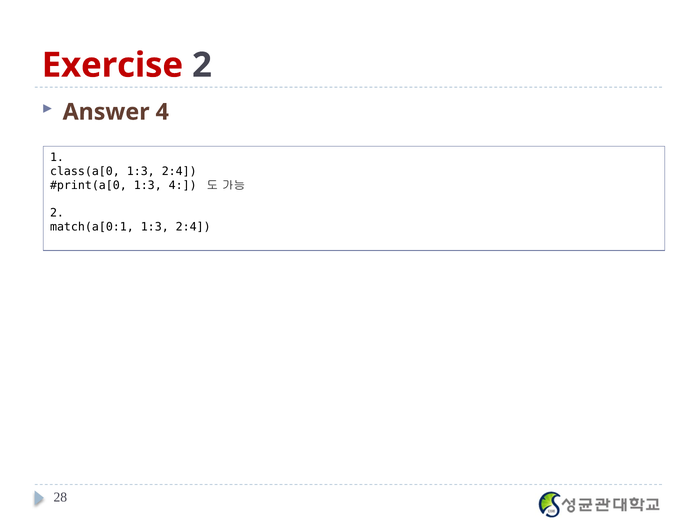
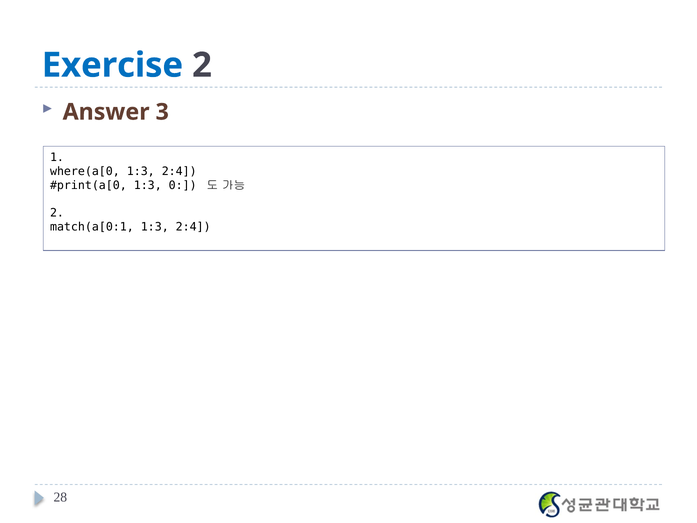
Exercise colour: red -> blue (112, 65)
Answer 4: 4 -> 3 (162, 112)
class(a[0: class(a[0 -> where(a[0 (85, 171)
1:3 4: 4 -> 0 (183, 185)
